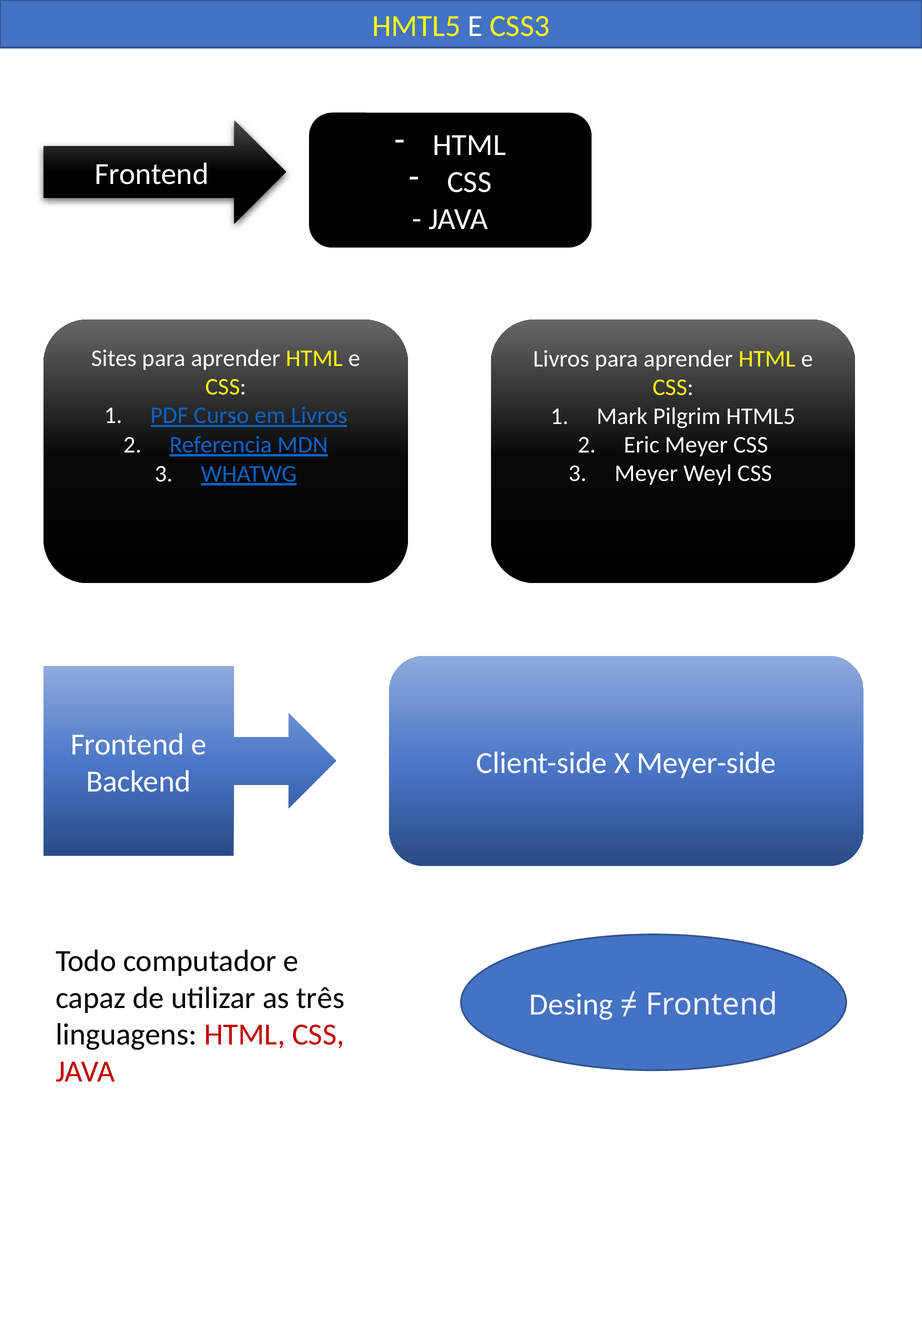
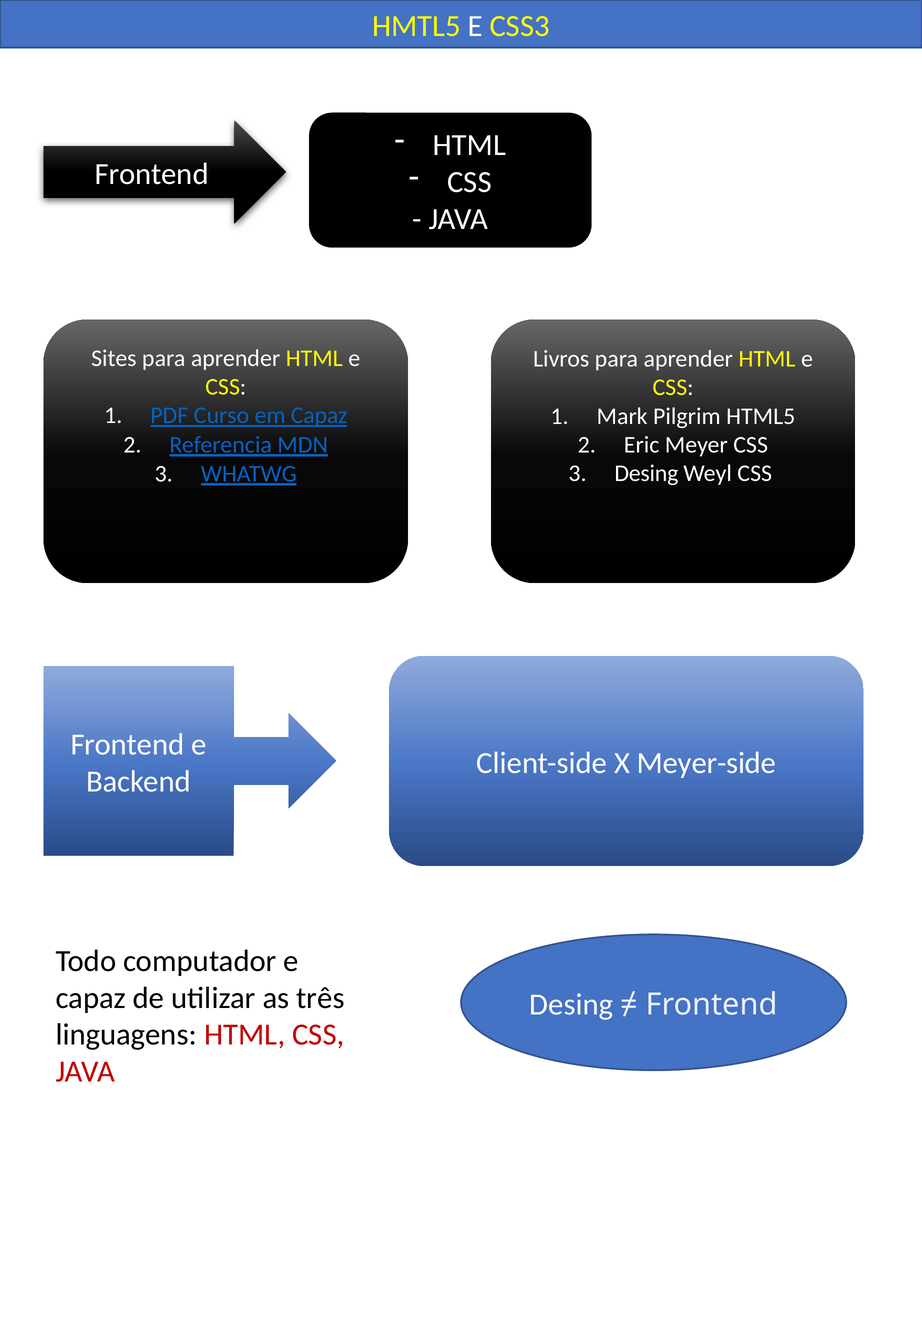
em Livros: Livros -> Capaz (319, 416)
Meyer: Meyer -> Desing (646, 473)
